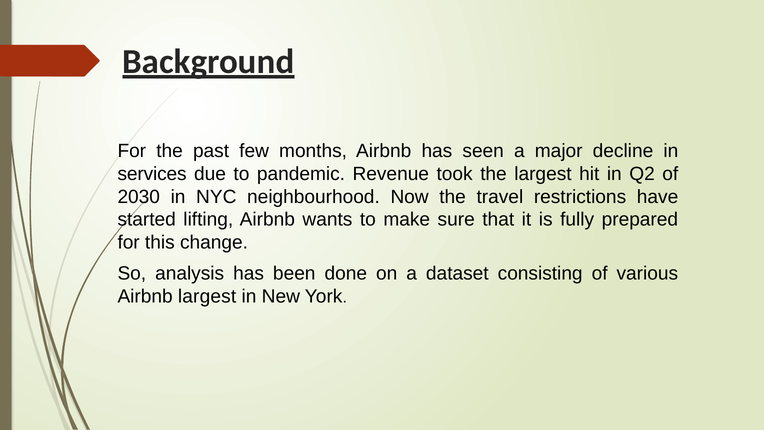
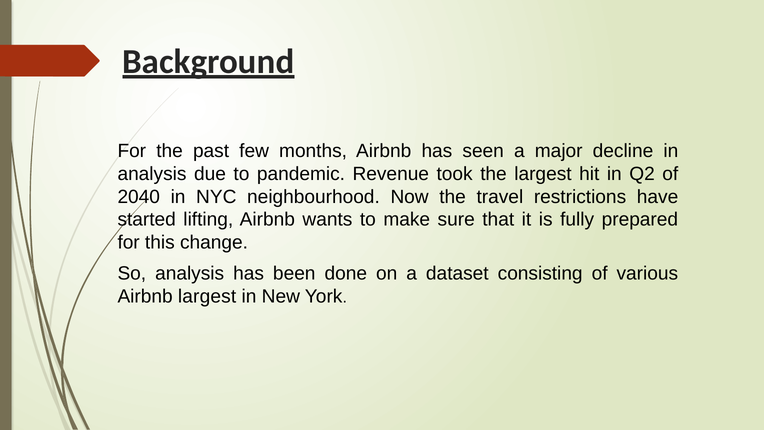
services: services -> analysis (152, 174)
2030: 2030 -> 2040 (139, 197)
